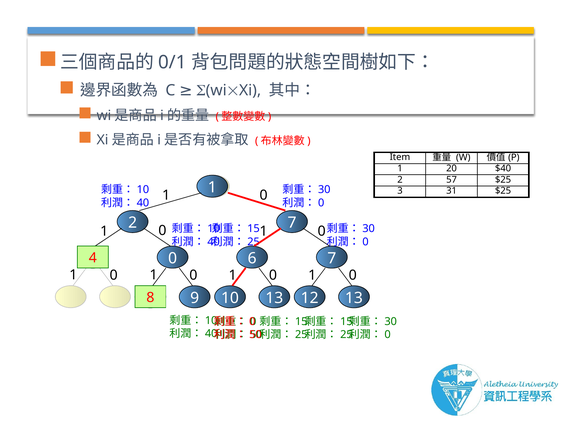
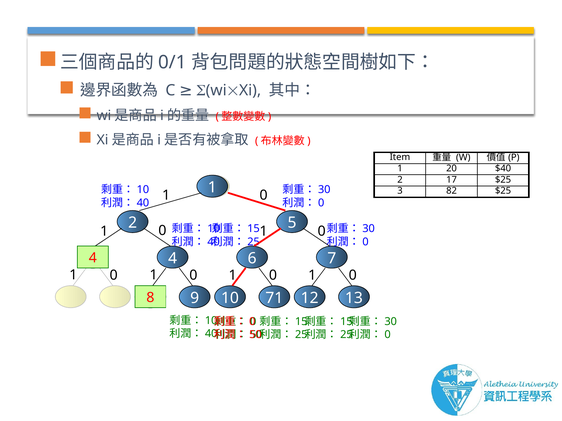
57: 57 -> 17 (452, 180)
31: 31 -> 82 (452, 191)
2 7: 7 -> 5 (292, 223)
0: 0 -> 4 (173, 259)
10 13: 13 -> 71 (274, 298)
